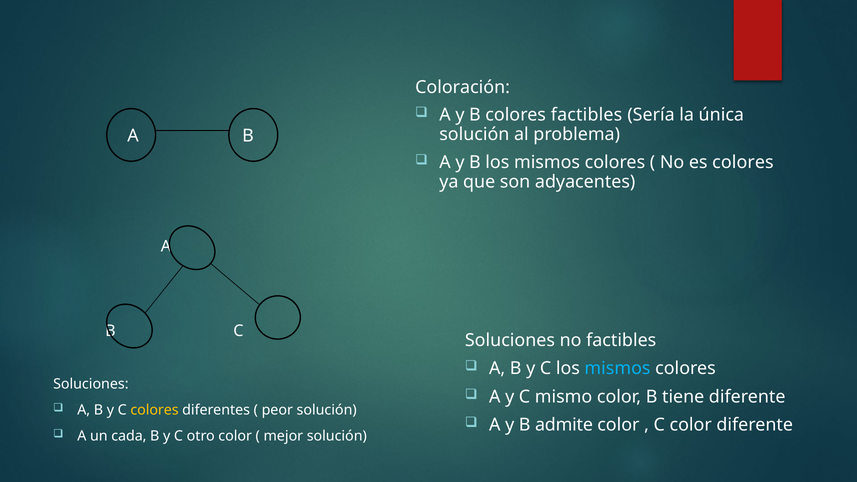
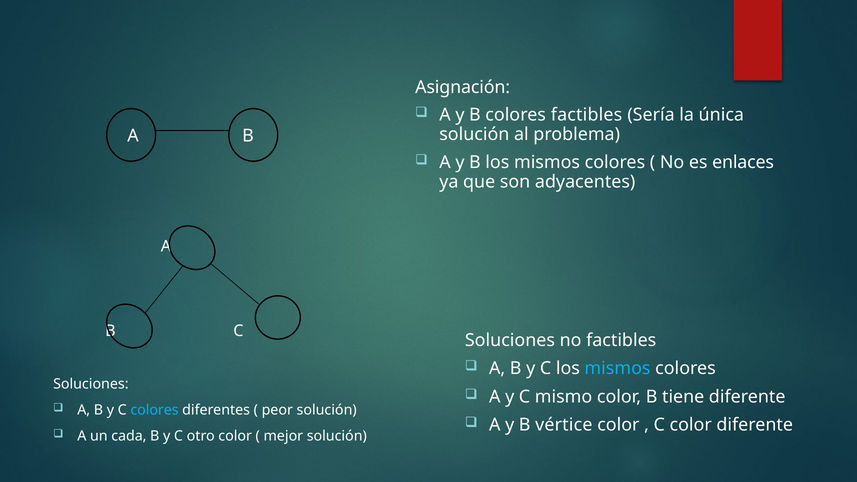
Coloración: Coloración -> Asignación (463, 87)
es colores: colores -> enlaces (743, 163)
colores colour: yellow -> light blue (155, 410)
admite: admite -> vértice (564, 425)
